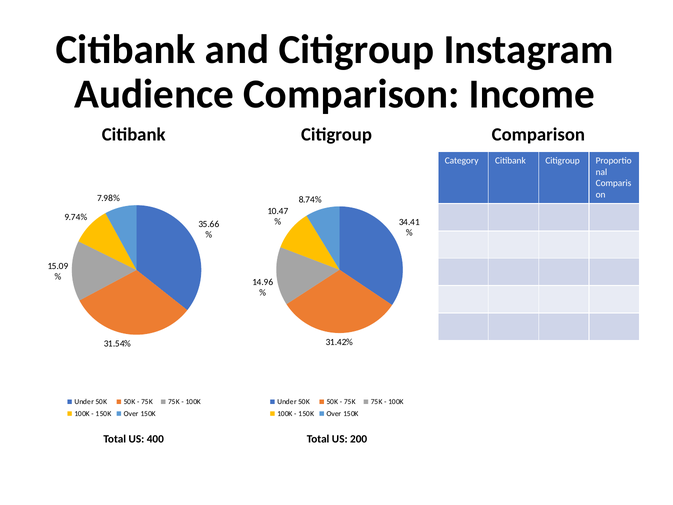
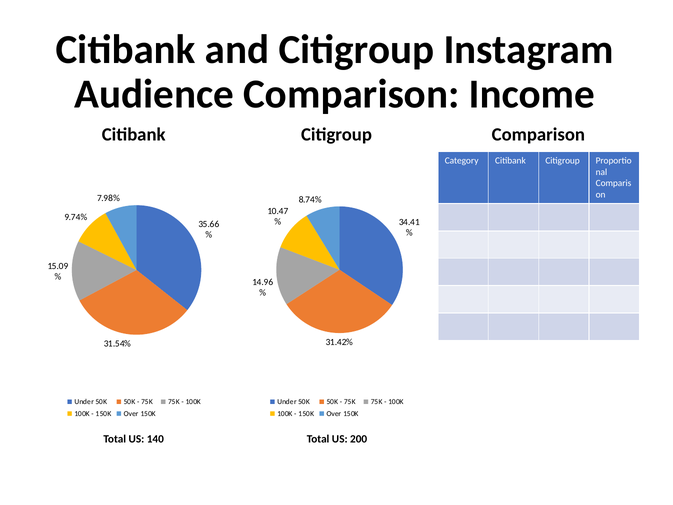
400: 400 -> 140 (155, 439)
